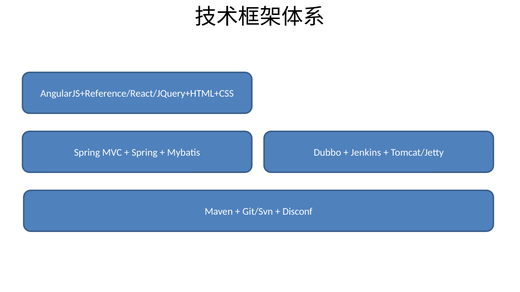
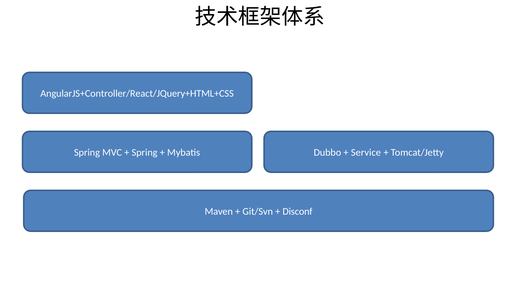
AngularJS+Reference/React/JQuery+HTML+CSS: AngularJS+Reference/React/JQuery+HTML+CSS -> AngularJS+Controller/React/JQuery+HTML+CSS (137, 94)
Jenkins: Jenkins -> Service (366, 153)
